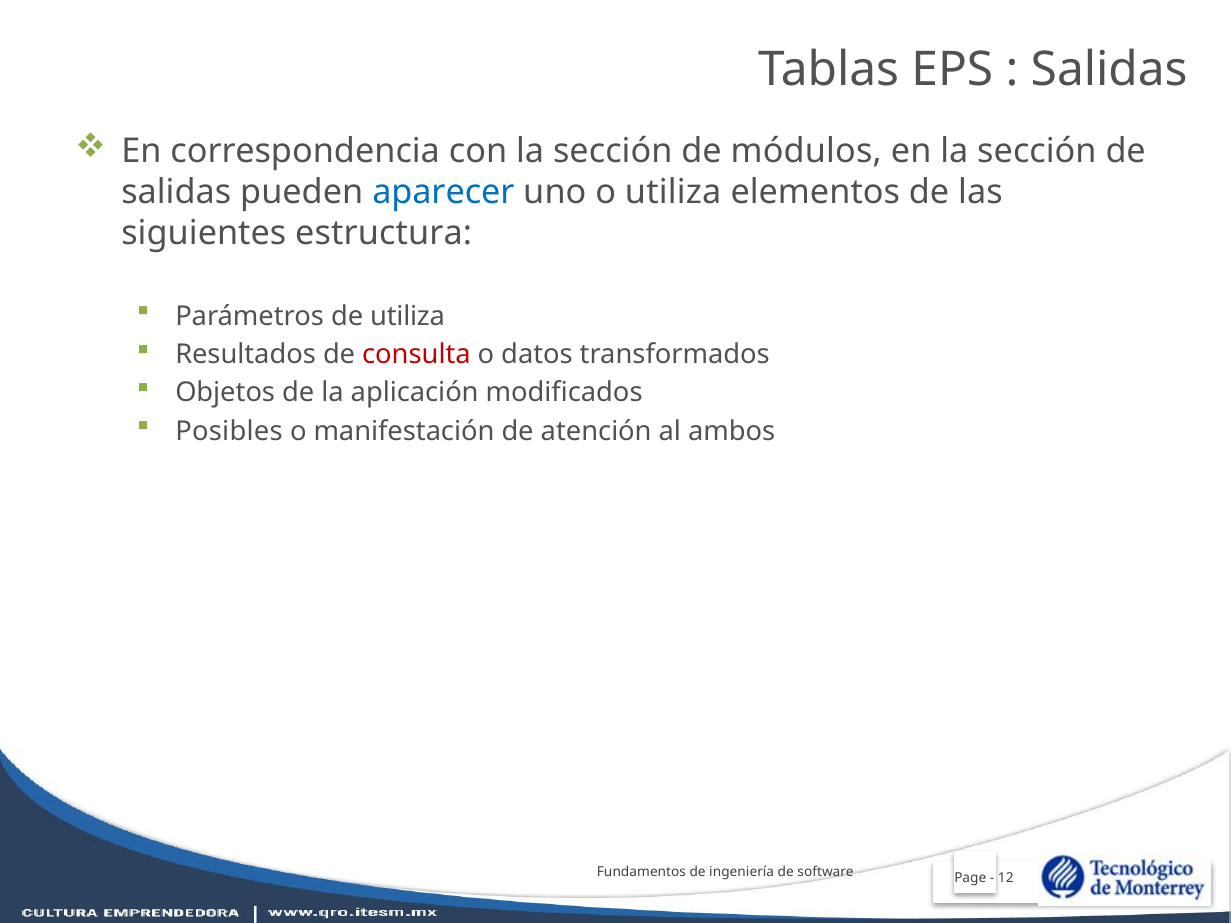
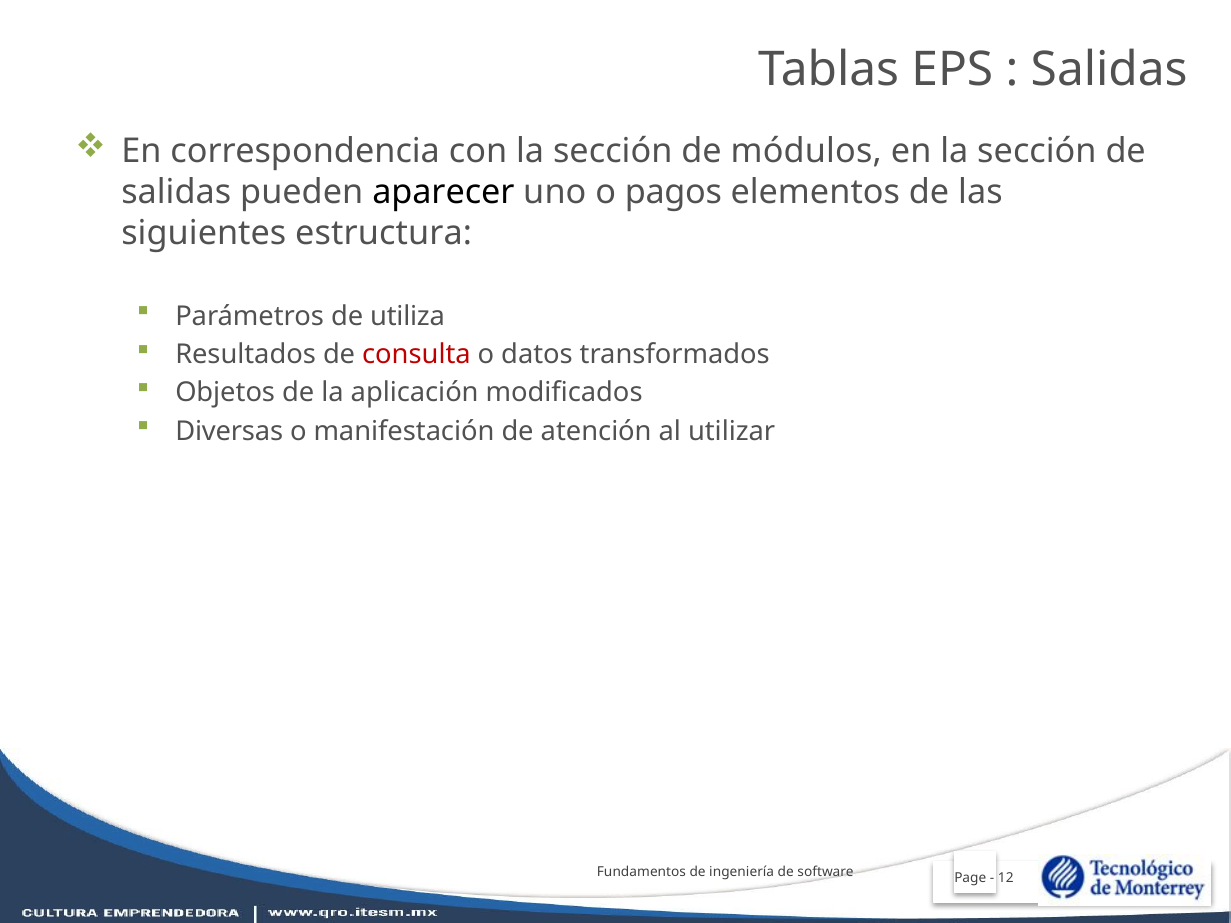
aparecer colour: blue -> black (443, 192)
o utiliza: utiliza -> pagos (673, 192)
Posibles: Posibles -> Diversas (229, 431)
ambos: ambos -> utilizar (732, 431)
